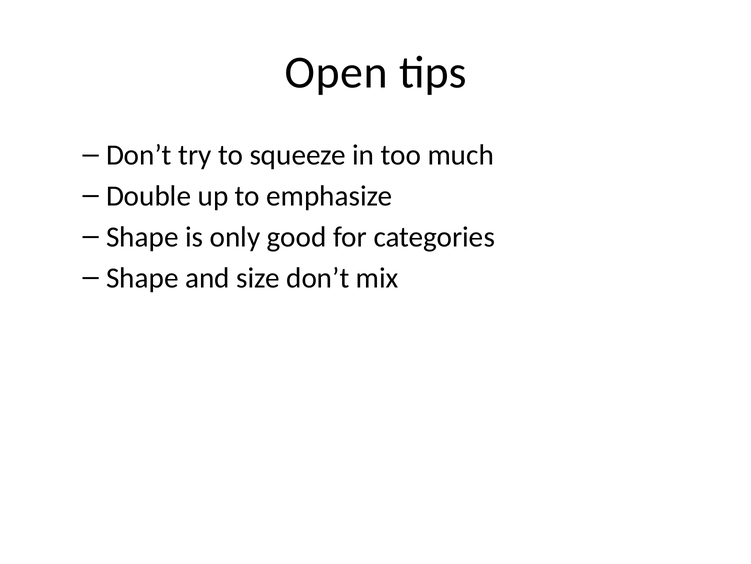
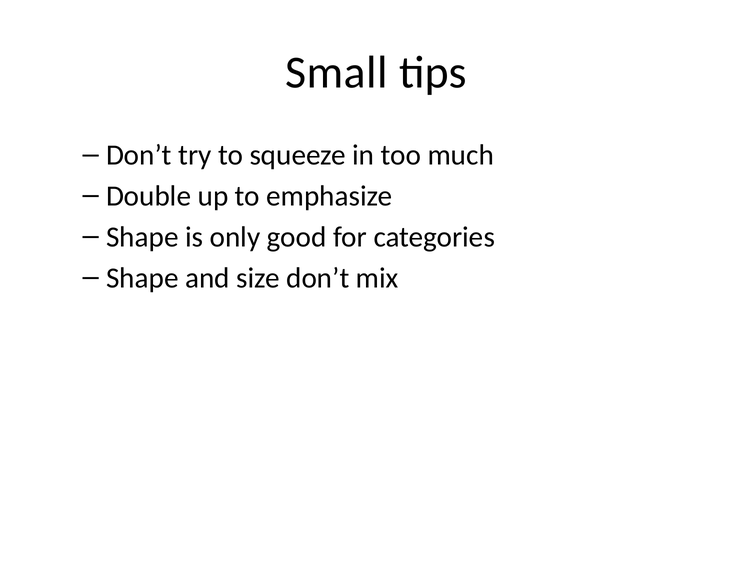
Open: Open -> Small (336, 73)
